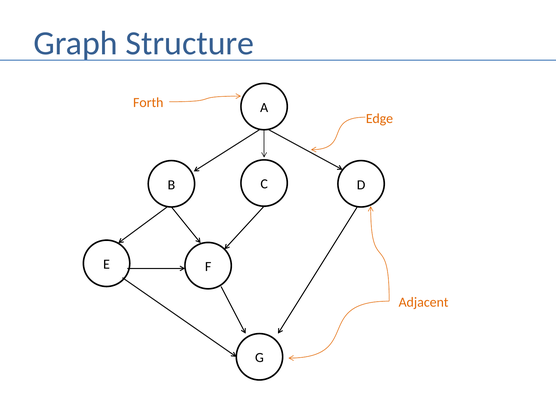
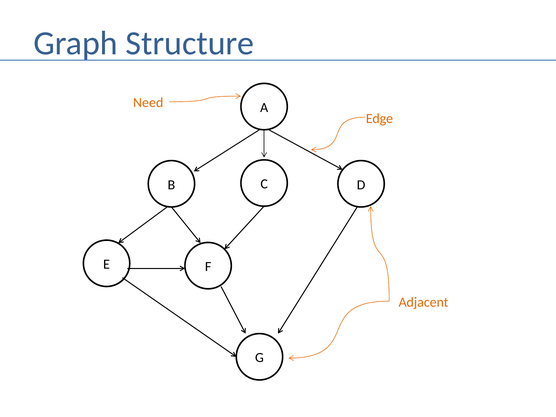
Forth: Forth -> Need (148, 103)
